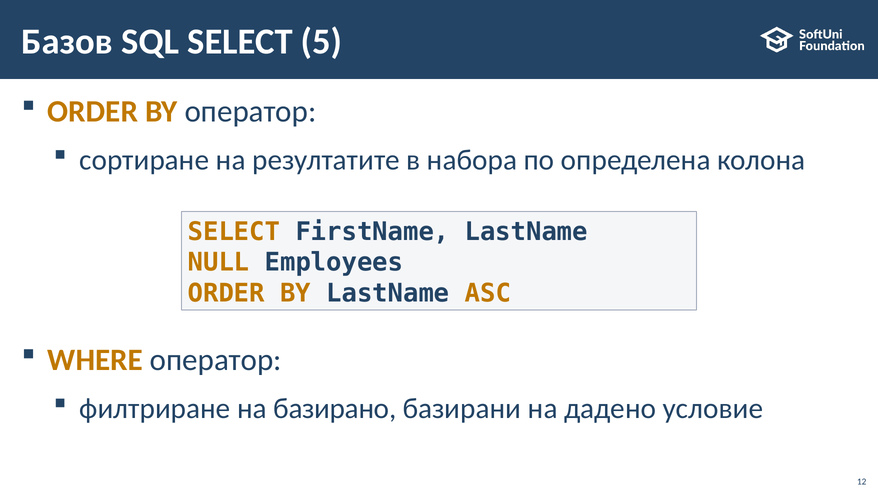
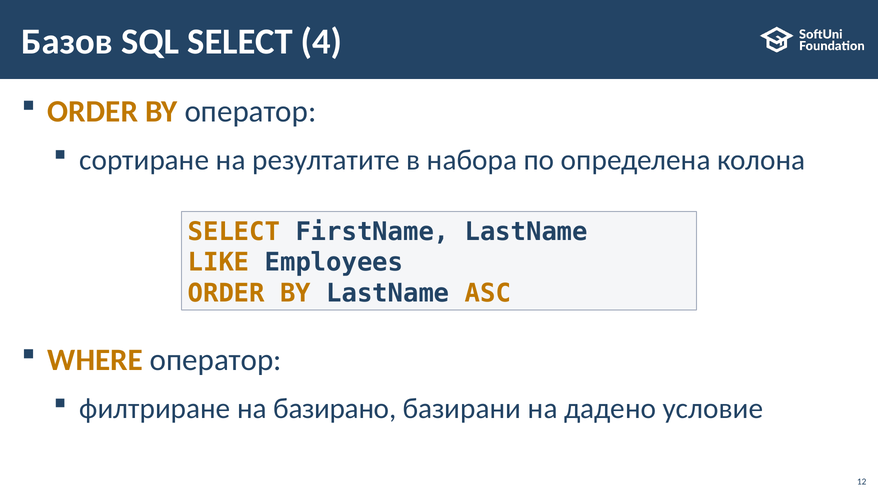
5: 5 -> 4 (322, 42)
NULL: NULL -> LIKE (219, 262)
